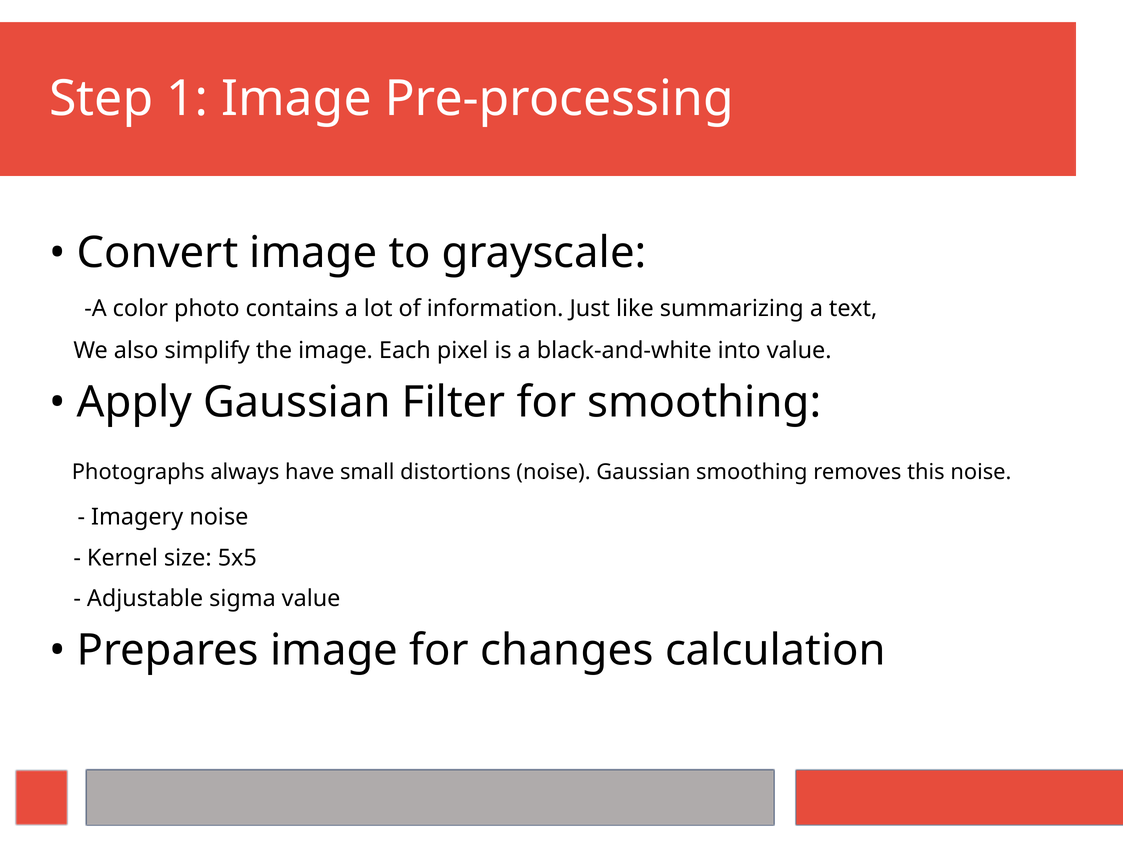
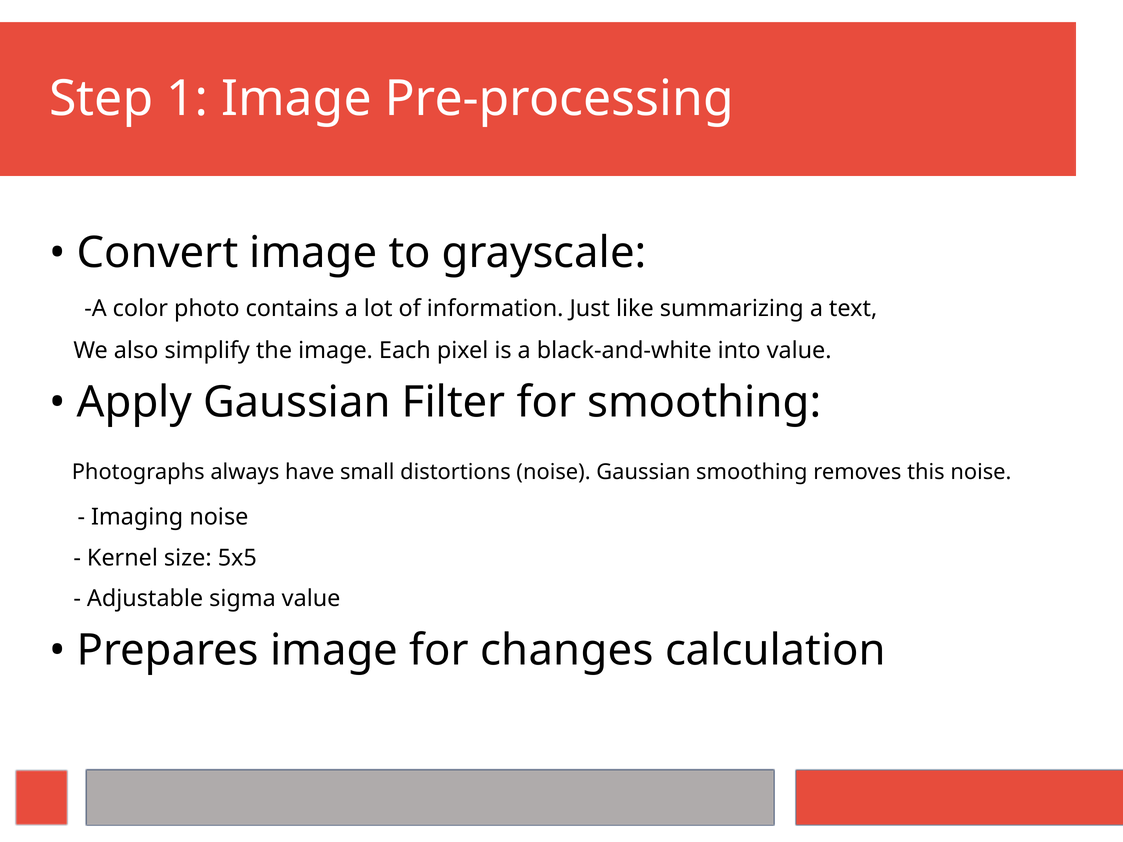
Imagery: Imagery -> Imaging (137, 517)
